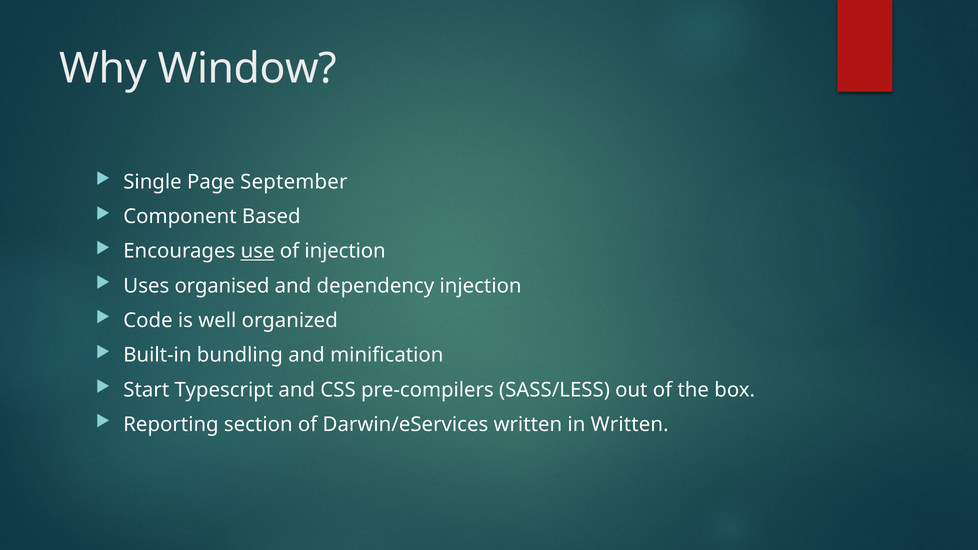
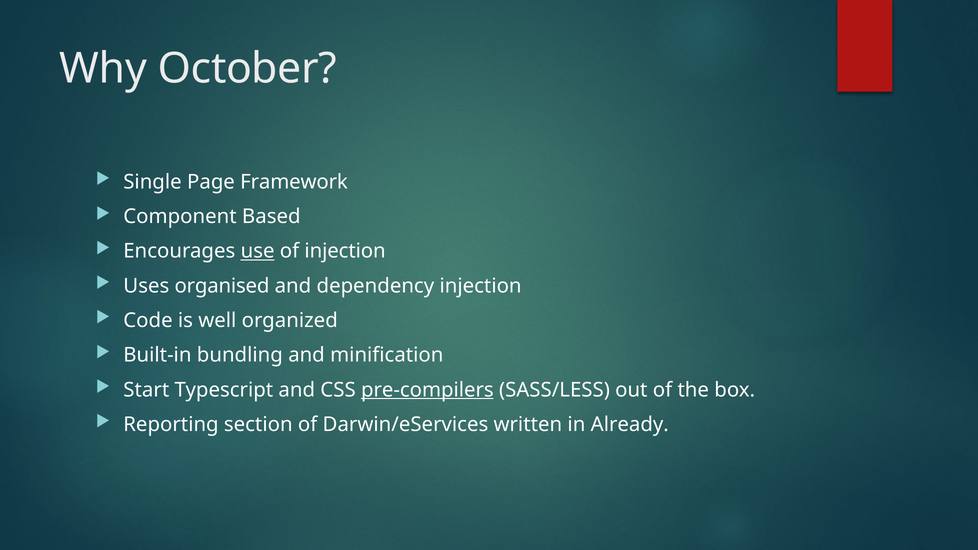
Window: Window -> October (247, 69)
September: September -> Framework (294, 182)
pre-compilers underline: none -> present (427, 390)
in Written: Written -> Already (630, 425)
